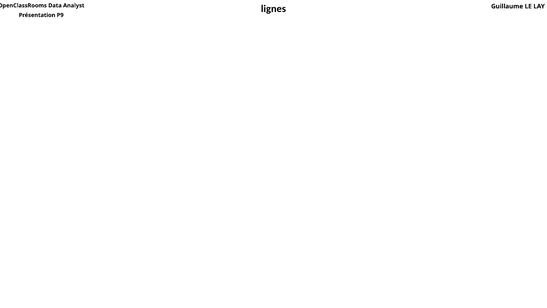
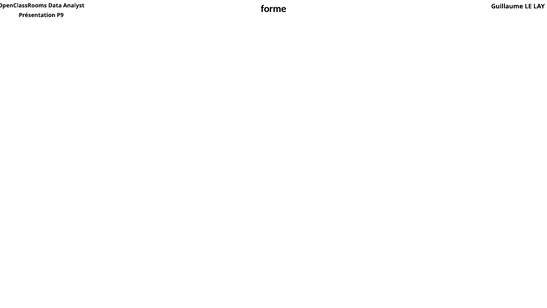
lignes: lignes -> forme (274, 9)
